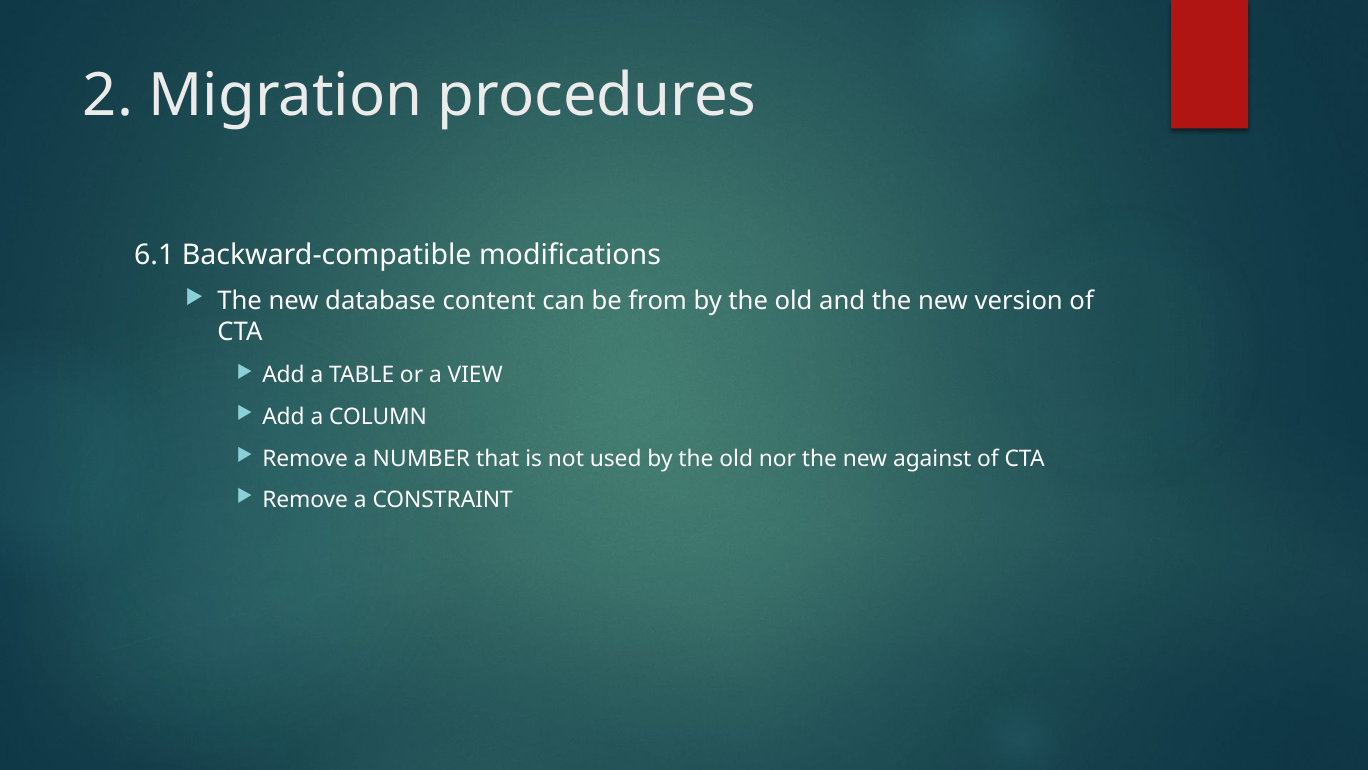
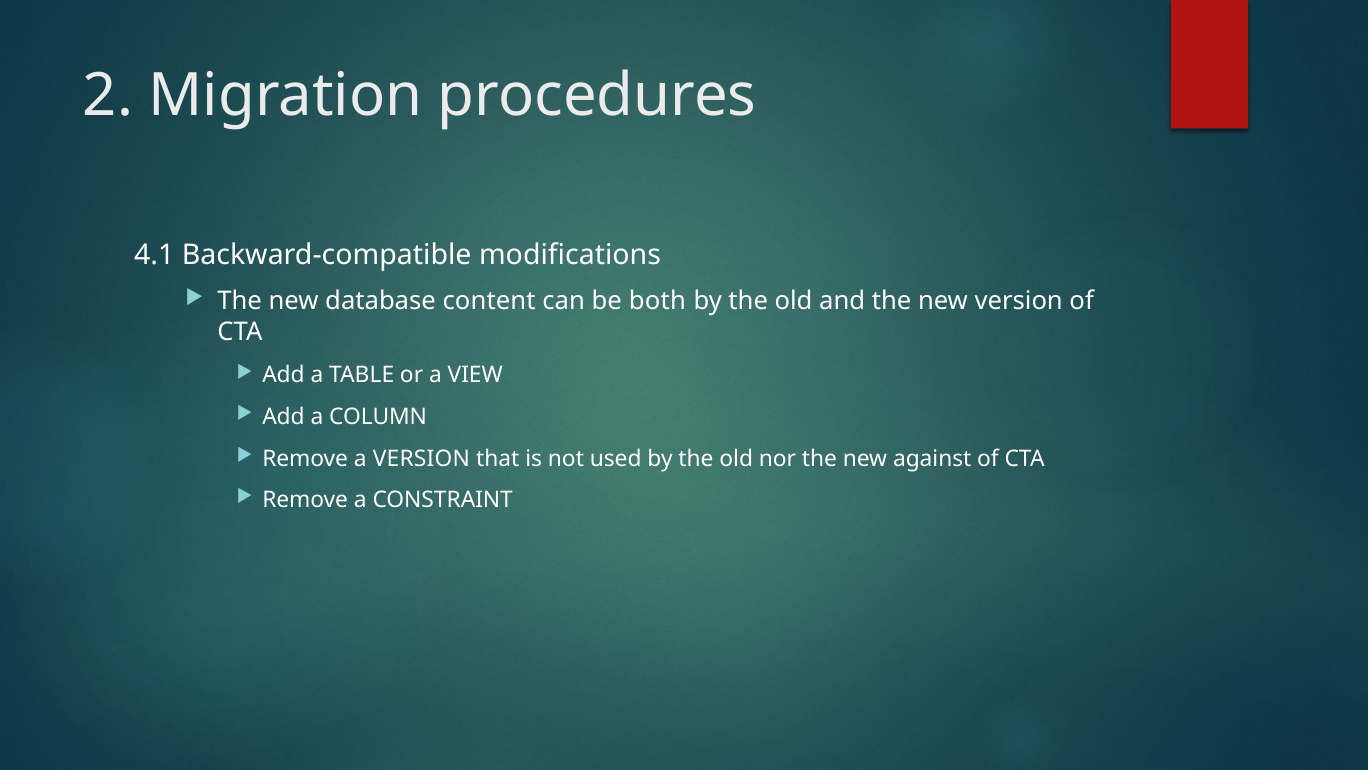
6.1: 6.1 -> 4.1 (154, 255)
from: from -> both (657, 301)
a NUMBER: NUMBER -> VERSION (421, 458)
